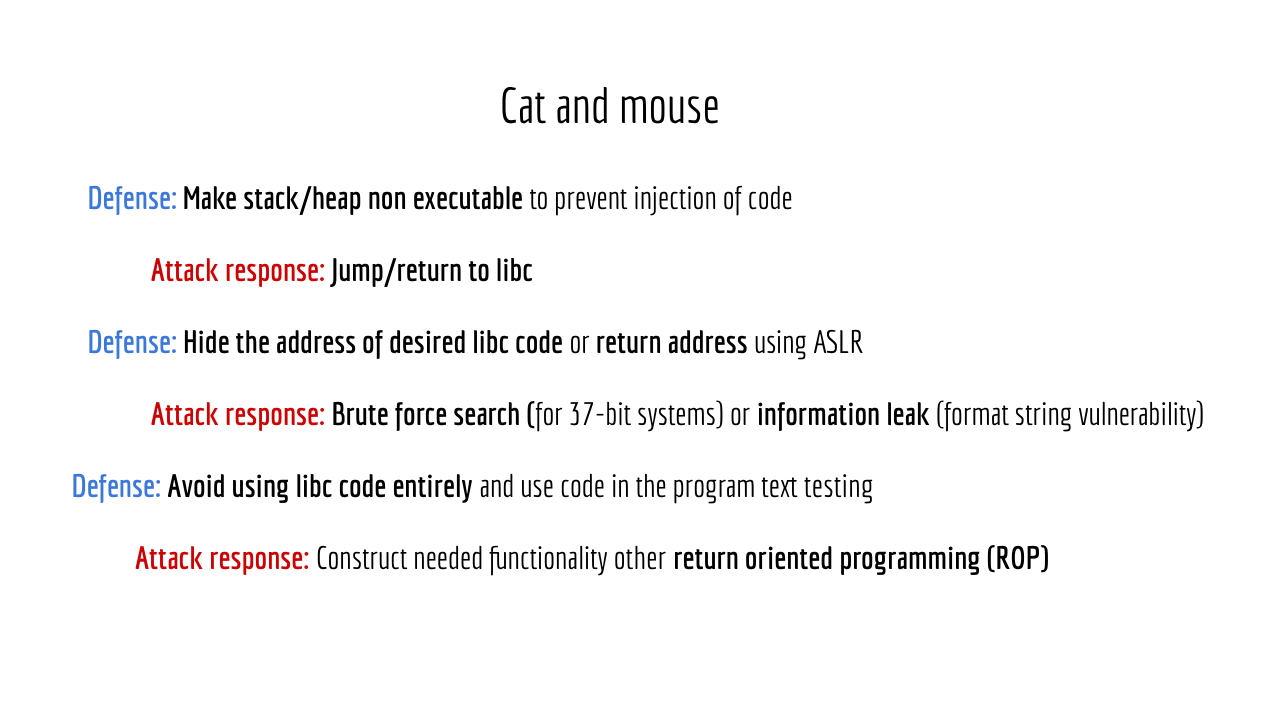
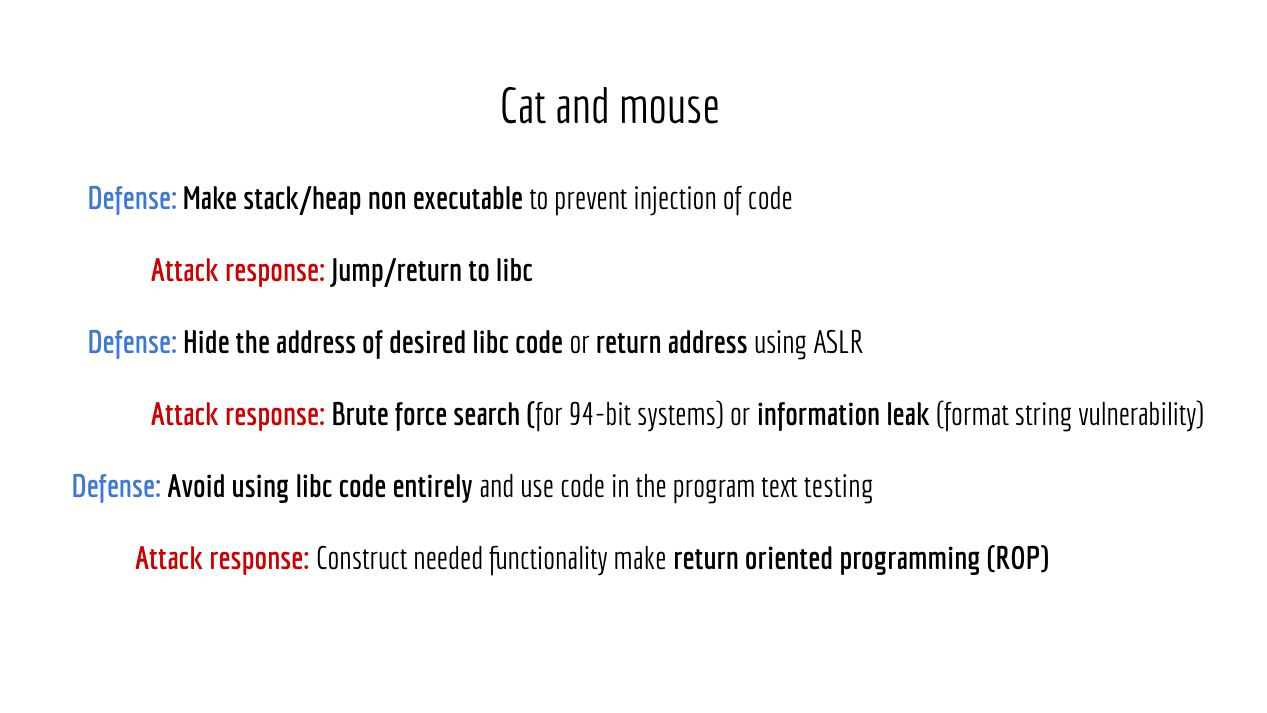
37-bit: 37-bit -> 94-bit (600, 415)
functionality other: other -> make (640, 558)
